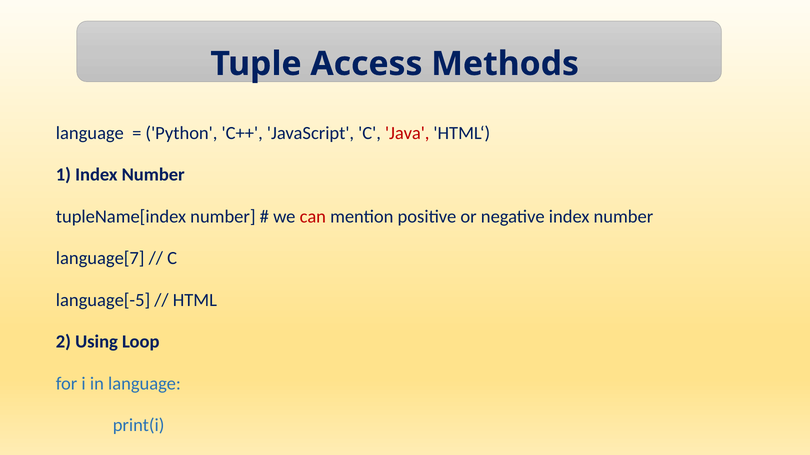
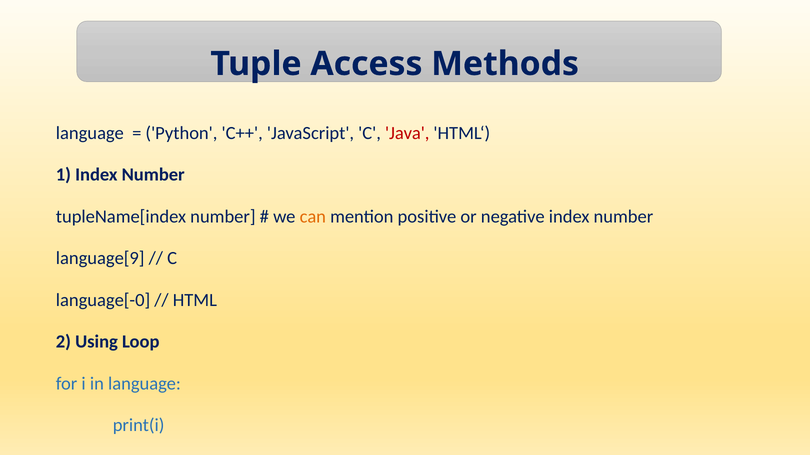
can colour: red -> orange (313, 217)
language[7: language[7 -> language[9 (100, 259)
language[-5: language[-5 -> language[-0 (103, 300)
